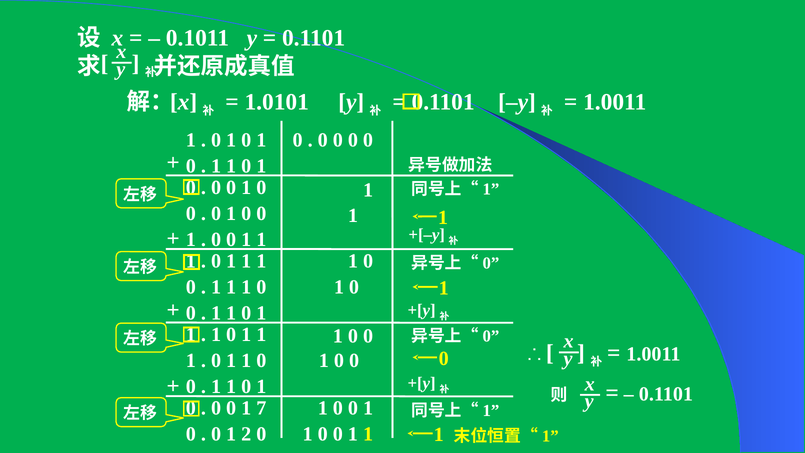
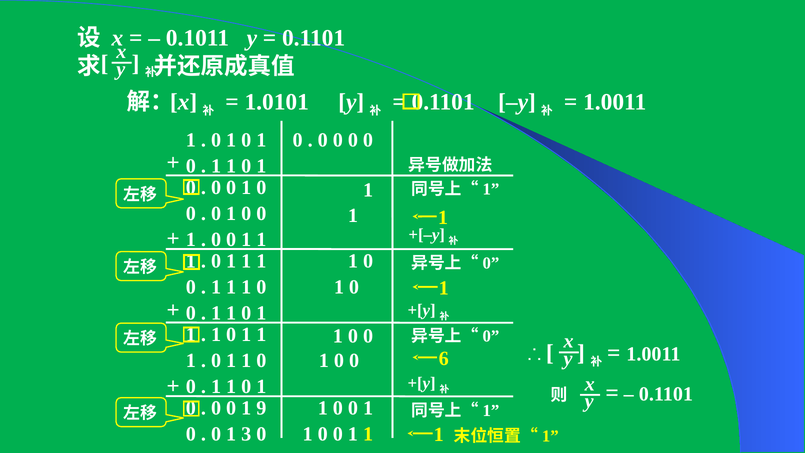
1 0 0 0: 0 -> 6 (444, 359)
7: 7 -> 9 (261, 408)
2: 2 -> 3 (246, 434)
